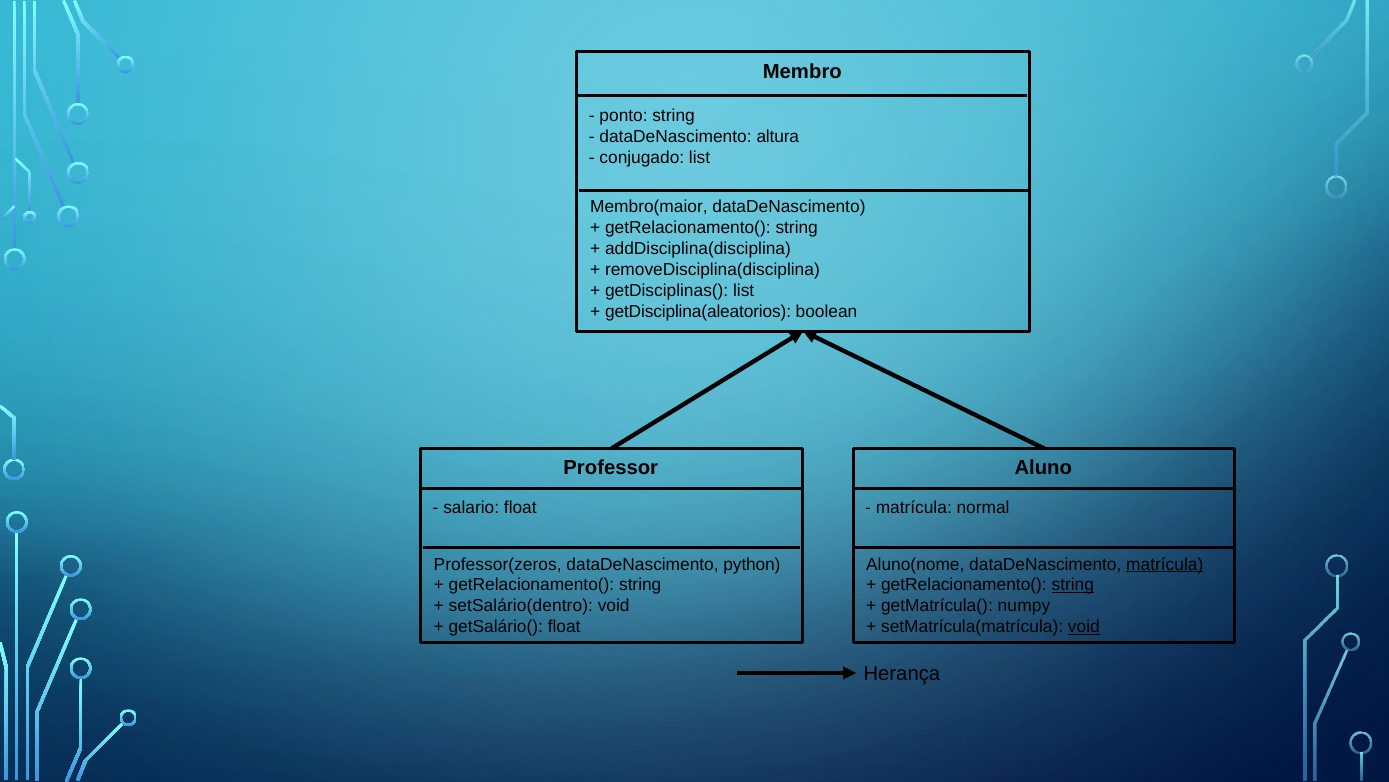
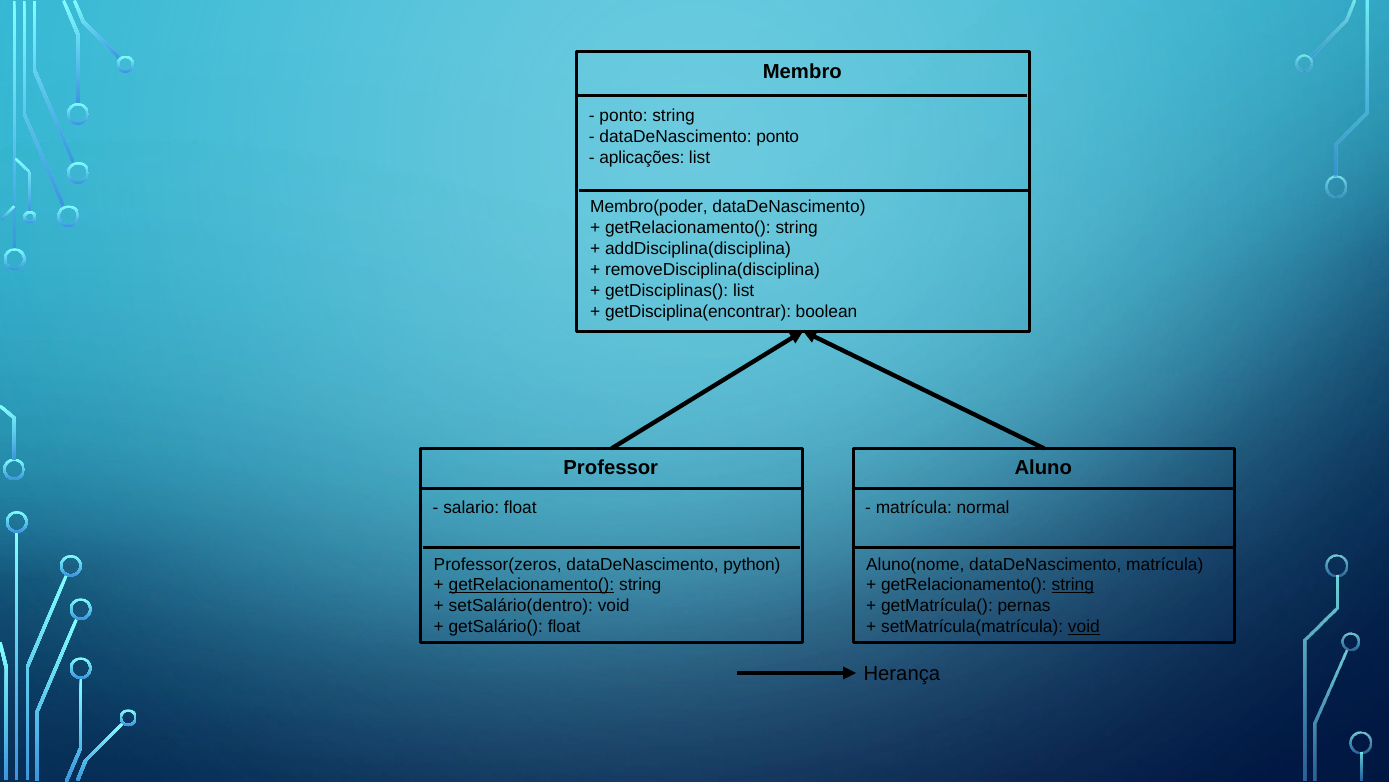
dataDeNascimento altura: altura -> ponto (778, 136)
conjugado: conjugado -> aplicações (642, 157)
Membro(maior: Membro(maior -> Membro(poder (649, 207)
getDisciplina(aleatorios: getDisciplina(aleatorios -> getDisciplina(encontrar (698, 311)
matrícula underline: present -> none (1165, 564)
getRelacionamento( underline: none -> present (531, 585)
numpy: numpy -> pernas (1024, 605)
